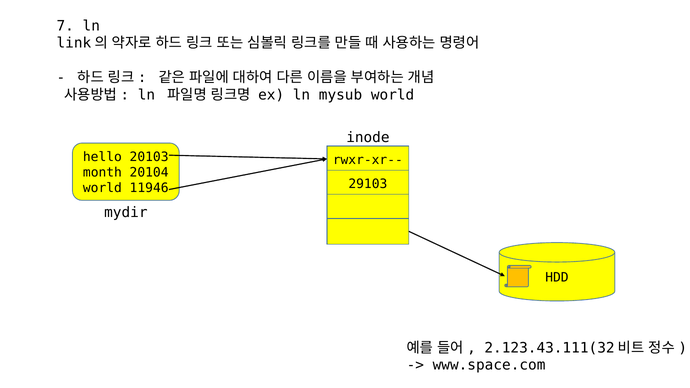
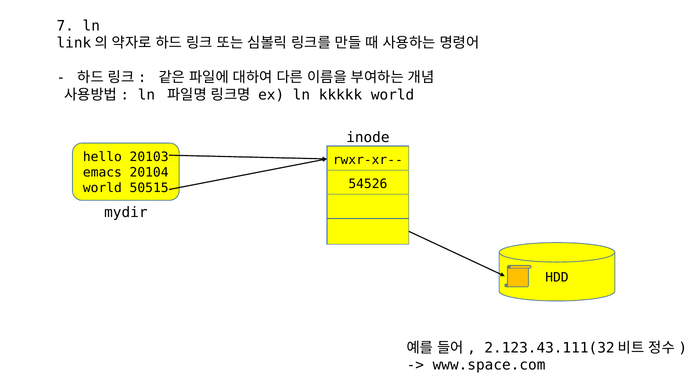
mysub: mysub -> kkkkk (341, 95)
month: month -> emacs (102, 173)
29103: 29103 -> 54526 (368, 184)
11946: 11946 -> 50515 (149, 188)
